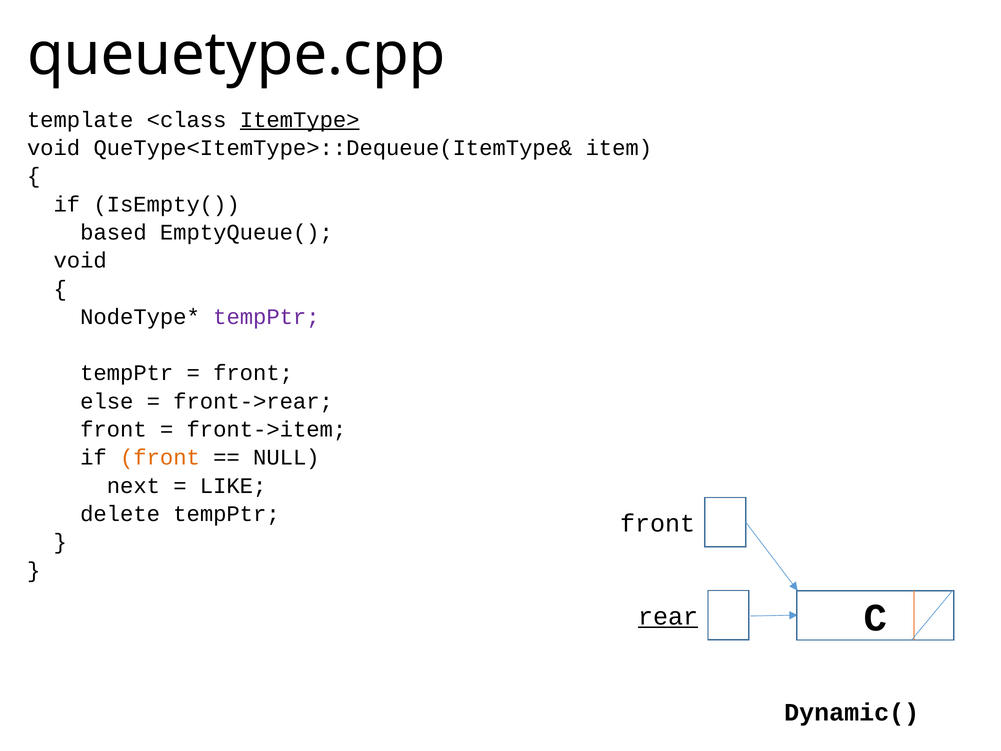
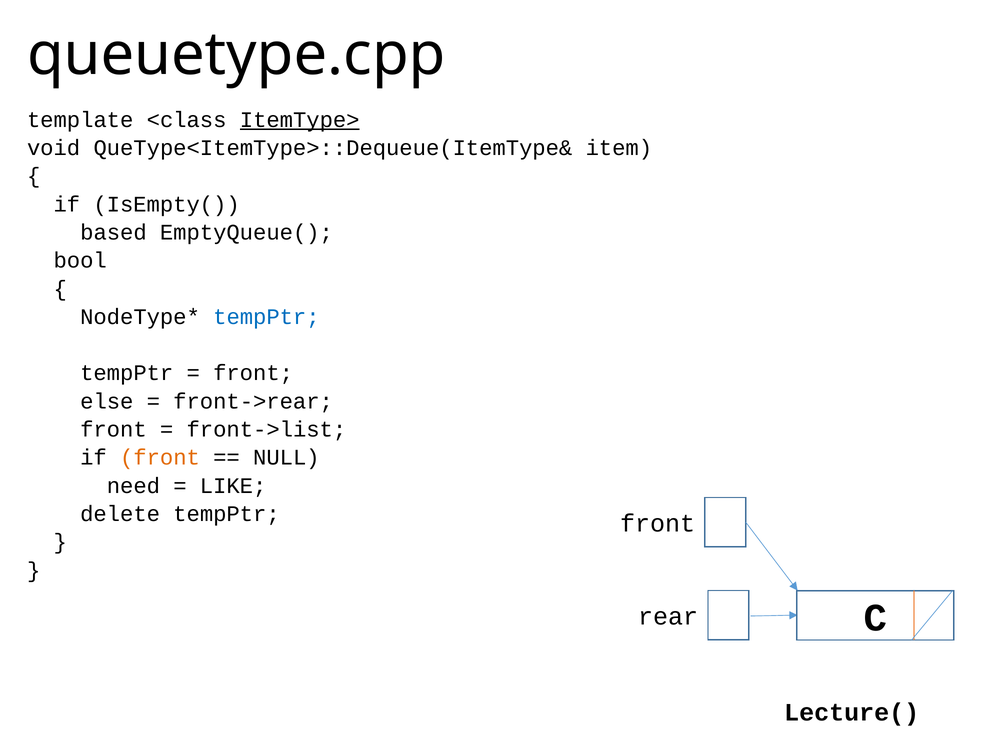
void: void -> bool (80, 260)
tempPtr colour: purple -> blue (266, 317)
front->item: front->item -> front->list (266, 429)
next: next -> need (133, 486)
rear underline: present -> none (668, 616)
Dynamic(: Dynamic( -> Lecture( (852, 712)
